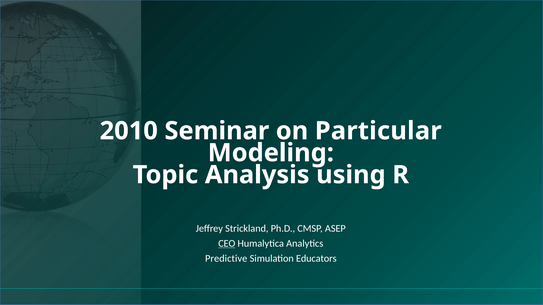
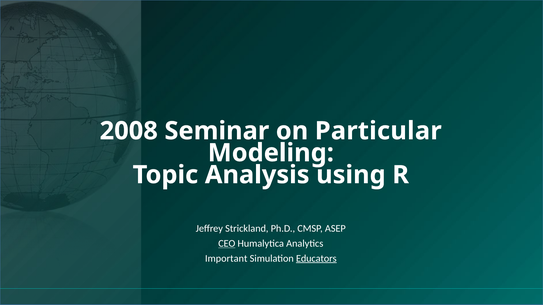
2010: 2010 -> 2008 (129, 131)
Predictive: Predictive -> Important (226, 259)
Educators underline: none -> present (316, 259)
